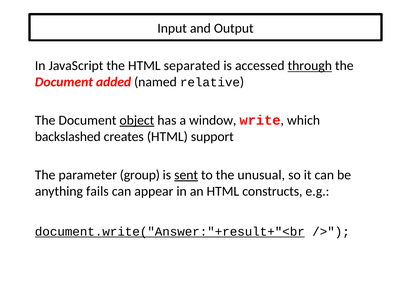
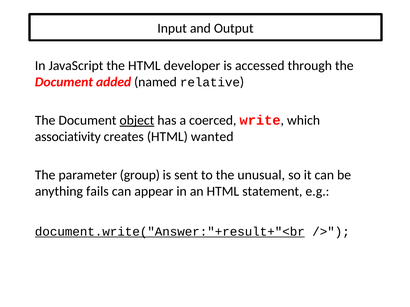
separated: separated -> developer (192, 66)
through underline: present -> none (310, 66)
window: window -> coerced (213, 121)
backslashed: backslashed -> associativity (68, 137)
support: support -> wanted (212, 137)
sent underline: present -> none (186, 175)
constructs: constructs -> statement (272, 192)
